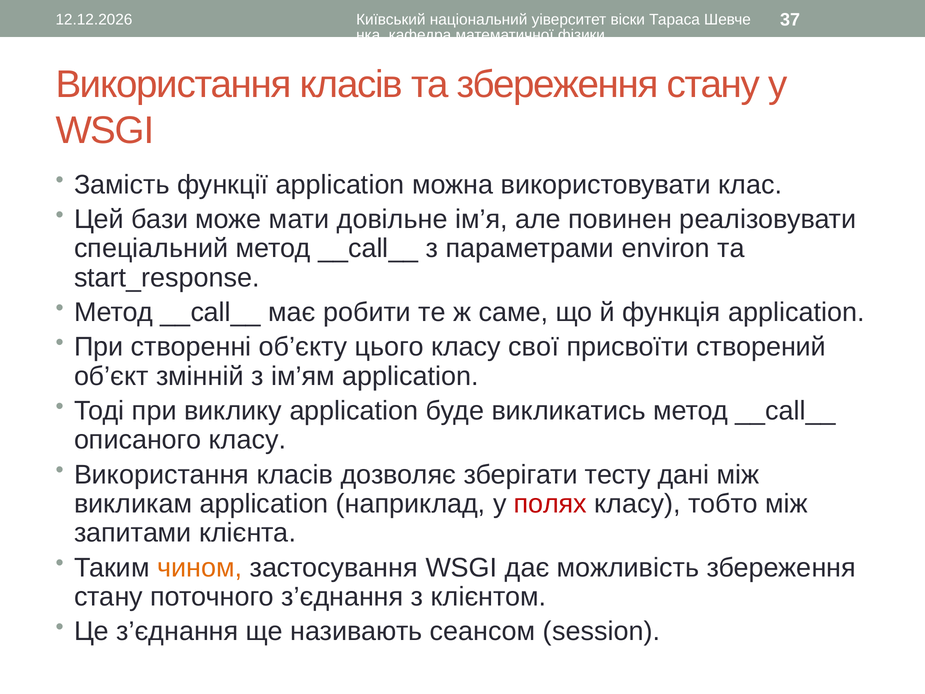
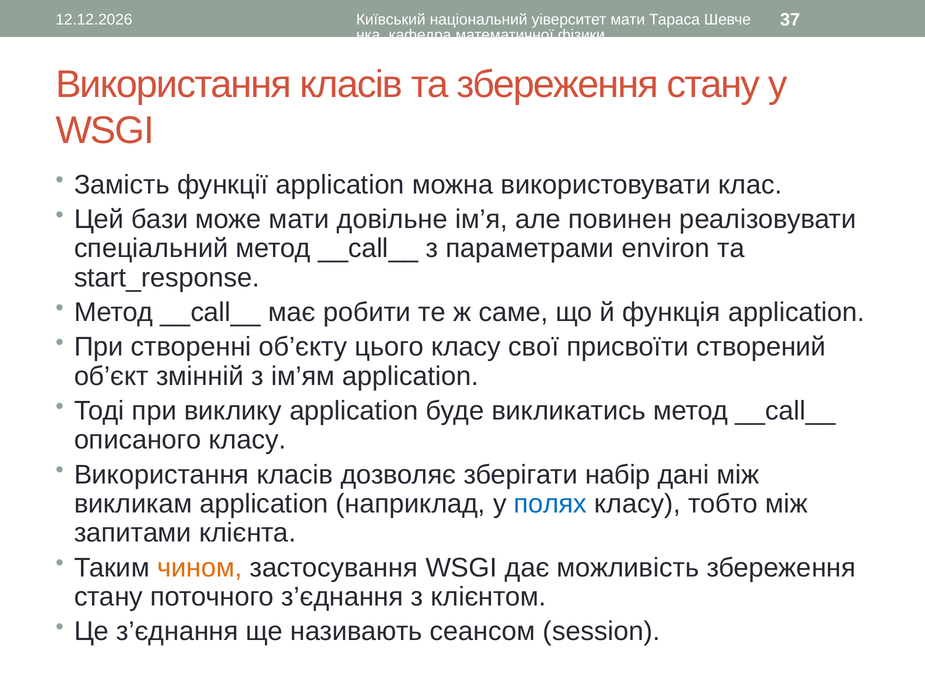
уіверситет віски: віски -> мати (628, 20)
тесту: тесту -> набір (618, 474)
полях colour: red -> blue (550, 504)
